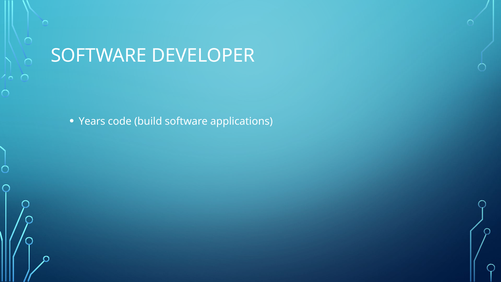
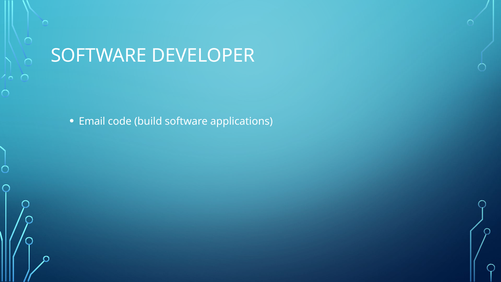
Years: Years -> Email (92, 121)
